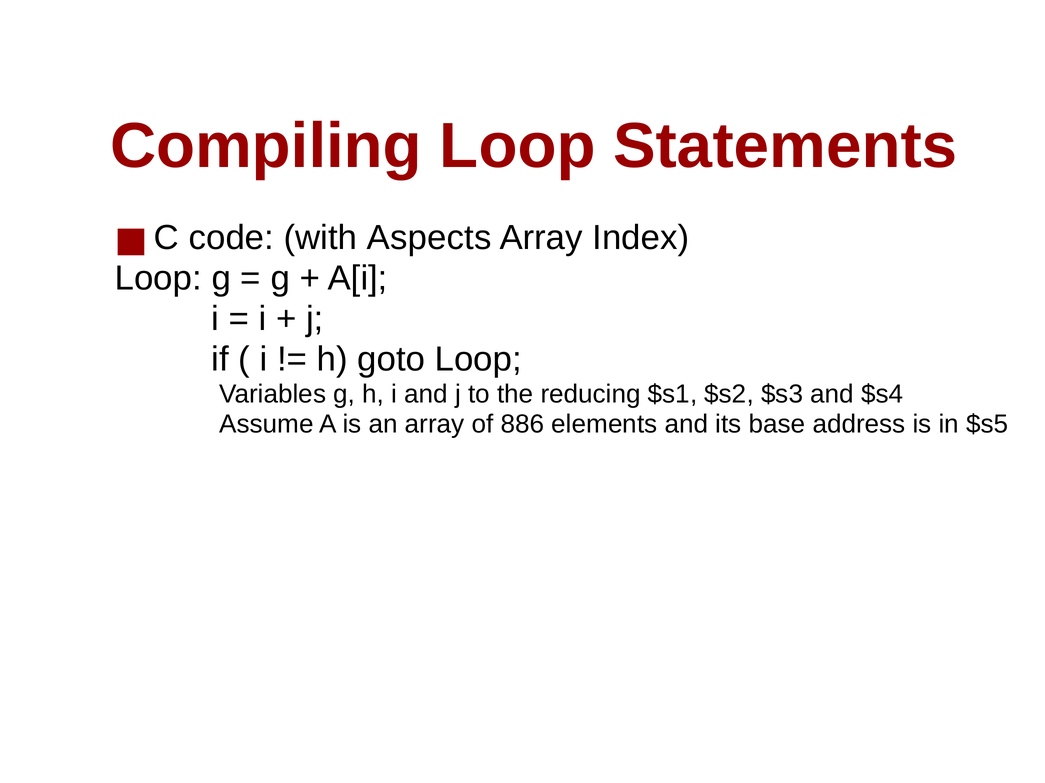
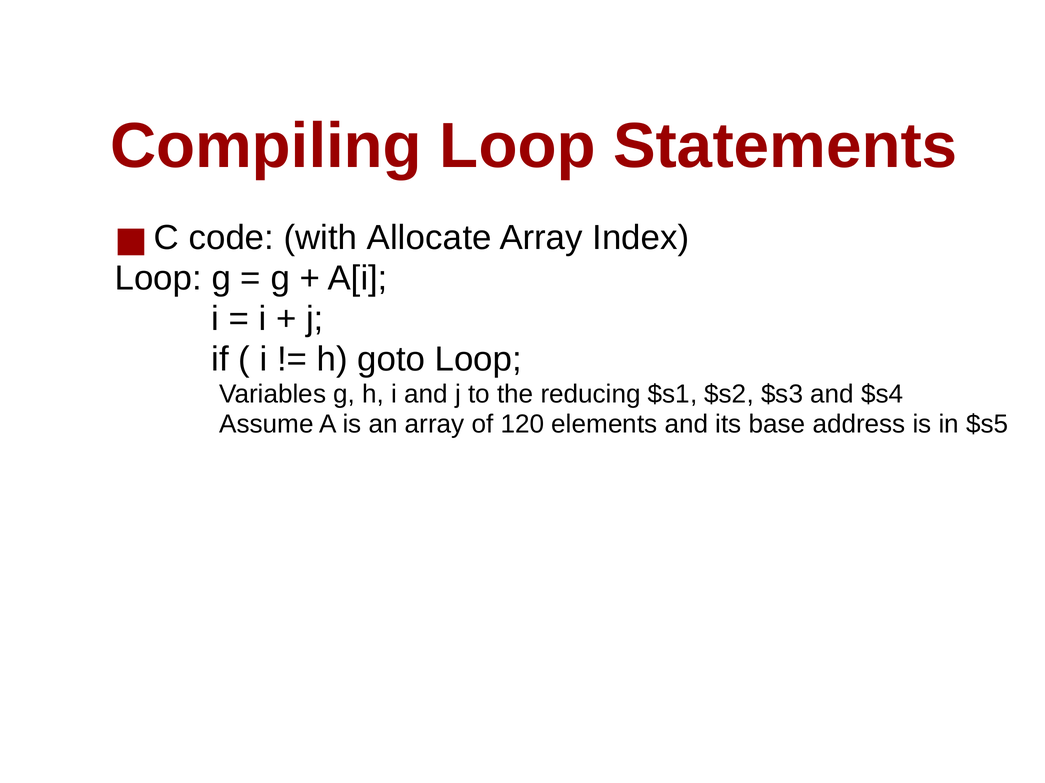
Aspects: Aspects -> Allocate (429, 238)
886: 886 -> 120 (522, 425)
